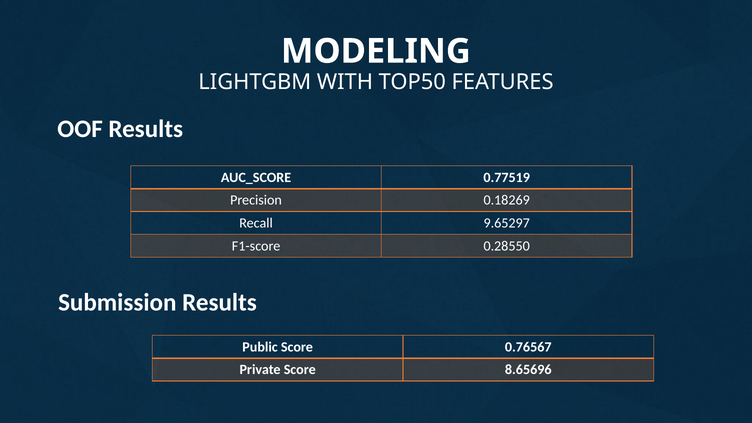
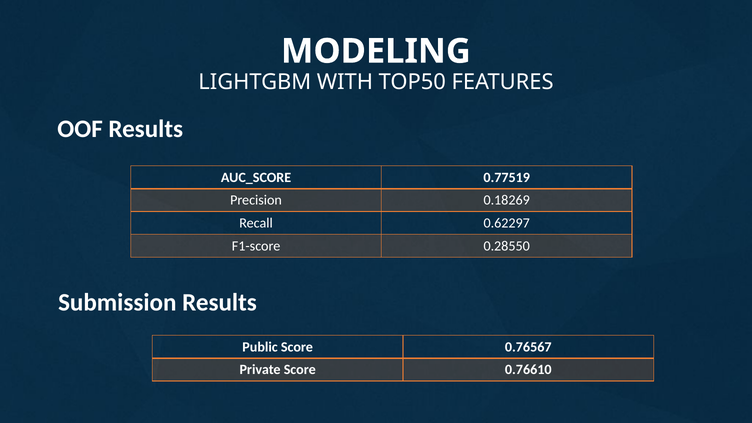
9.65297: 9.65297 -> 0.62297 (507, 223)
8.65696: 8.65696 -> 0.76610 (528, 370)
